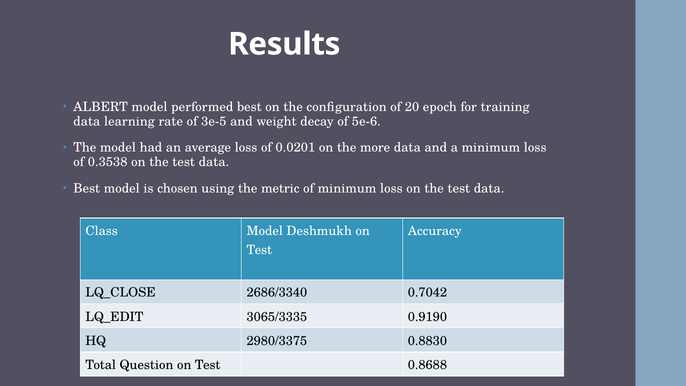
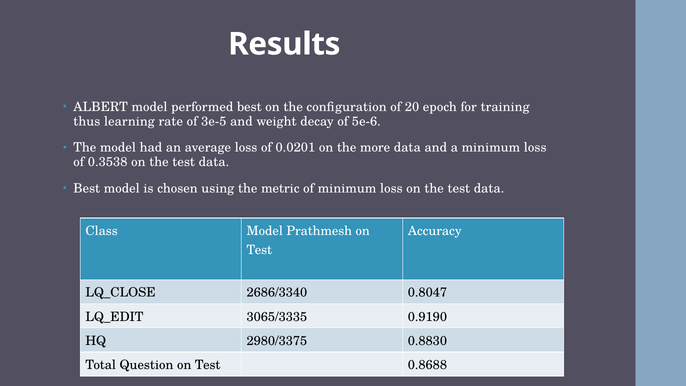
data: data -> thus (87, 121)
Deshmukh: Deshmukh -> Prathmesh (319, 231)
0.7042: 0.7042 -> 0.8047 (427, 293)
